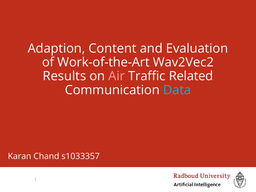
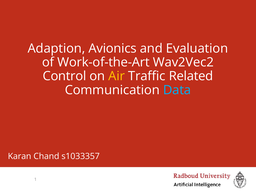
Content: Content -> Avionics (113, 48)
Results: Results -> Control (64, 76)
Air colour: pink -> yellow (117, 76)
